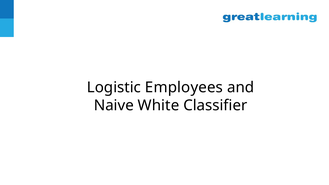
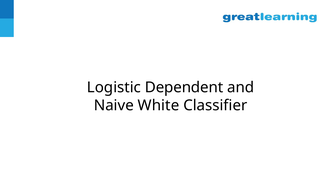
Employees: Employees -> Dependent (184, 87)
